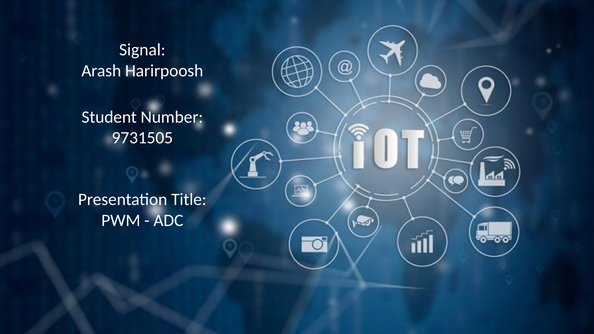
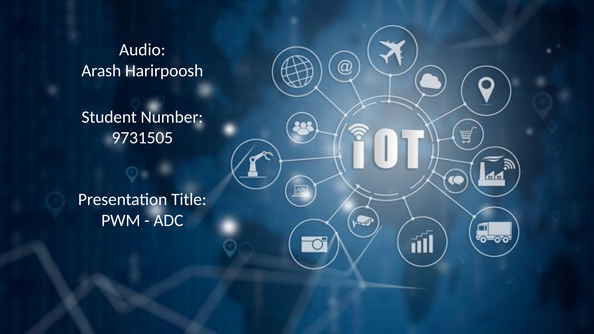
Signal: Signal -> Audio (142, 50)
